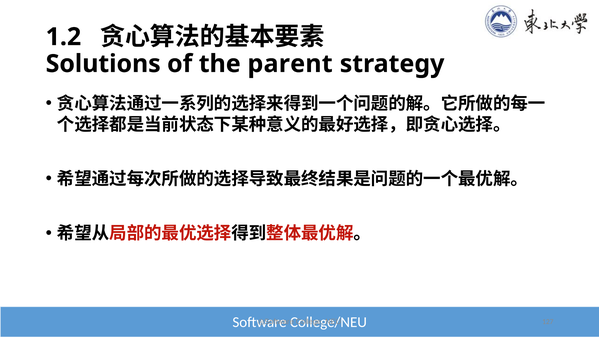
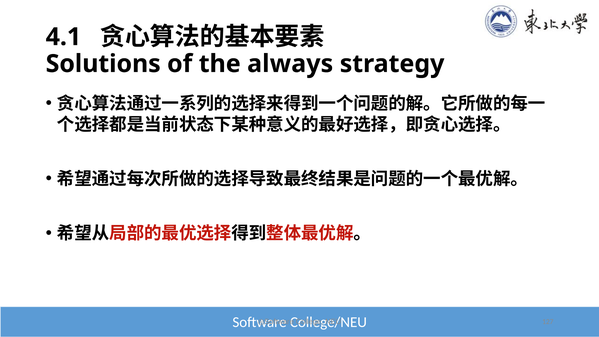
1.2: 1.2 -> 4.1 (63, 37)
parent: parent -> always (290, 64)
